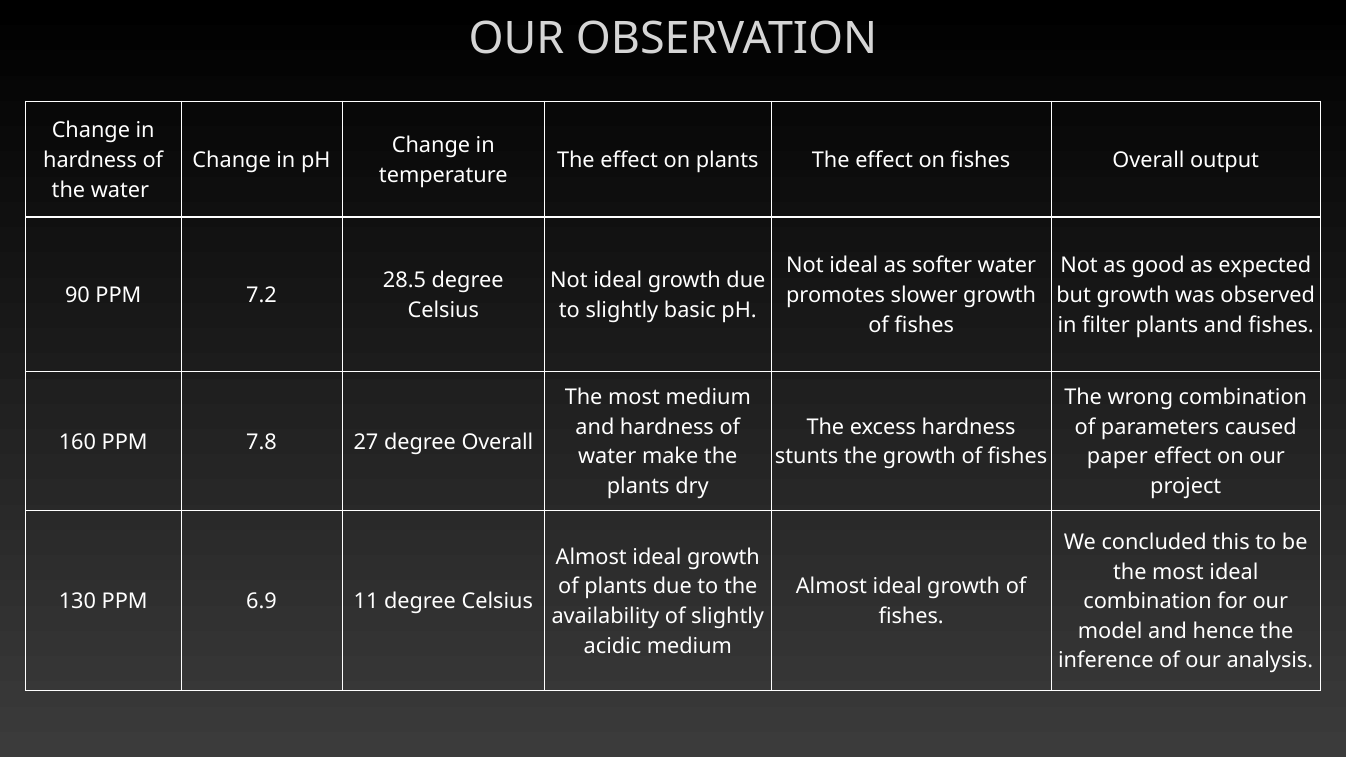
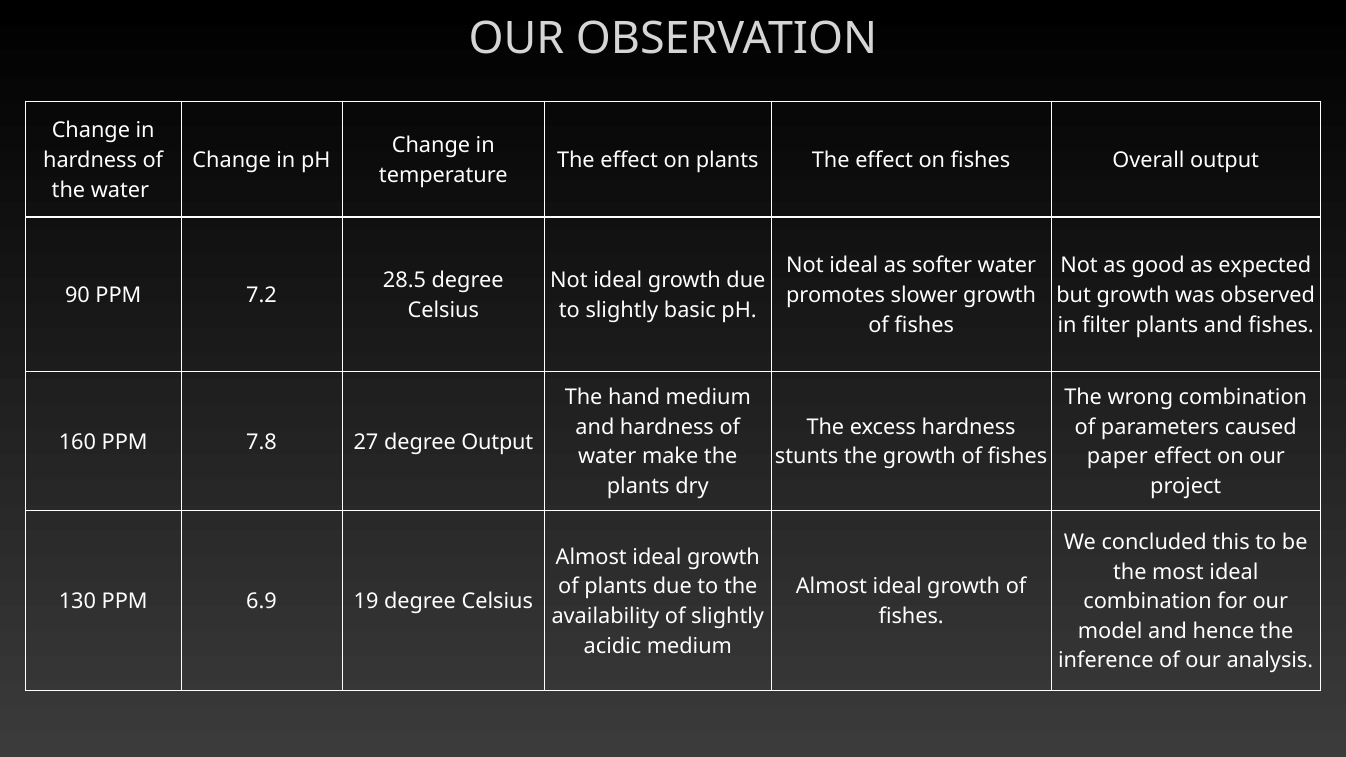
most: most -> hand (634, 398)
degree Overall: Overall -> Output (497, 442)
11: 11 -> 19 (366, 602)
